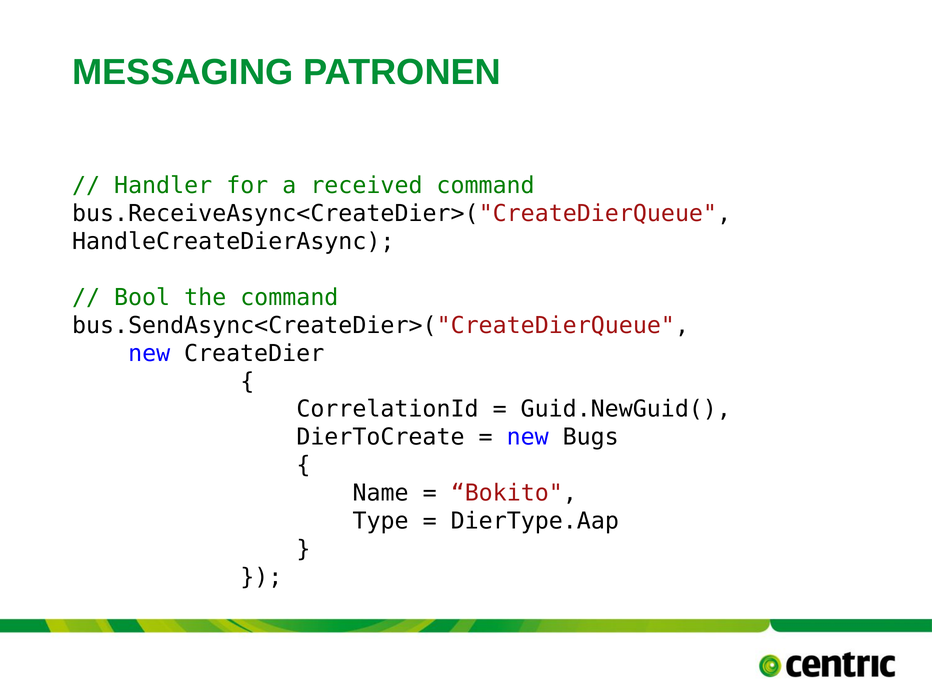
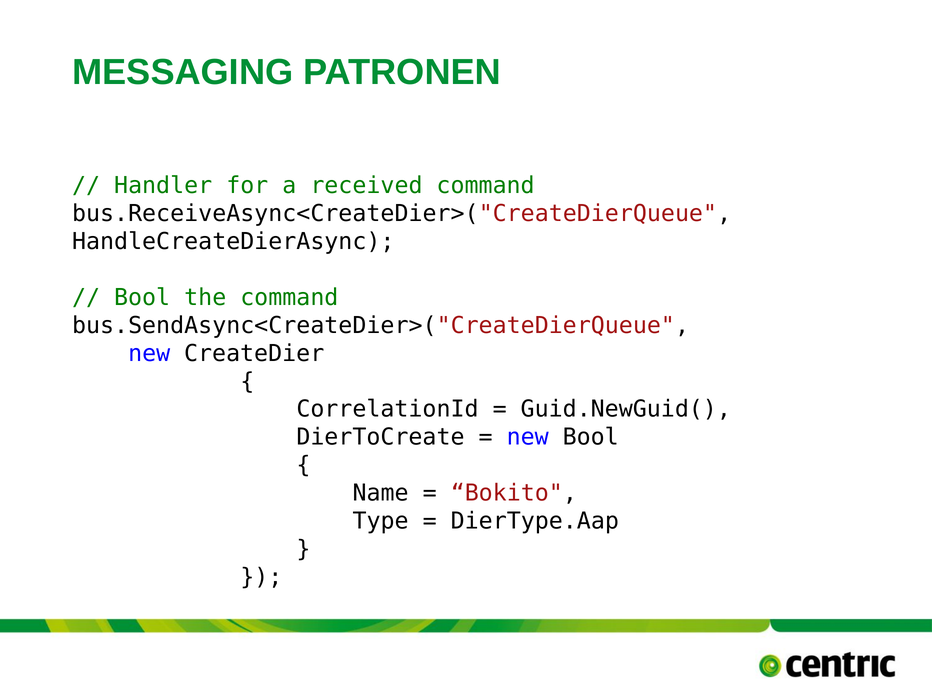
new Bugs: Bugs -> Bool (591, 437)
